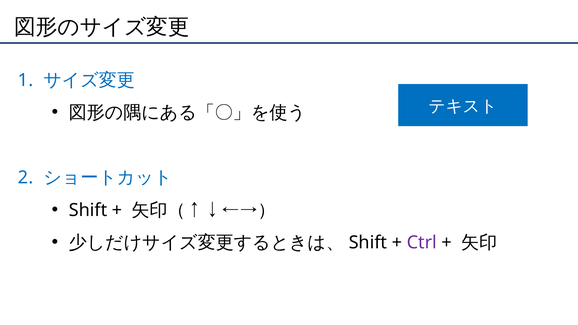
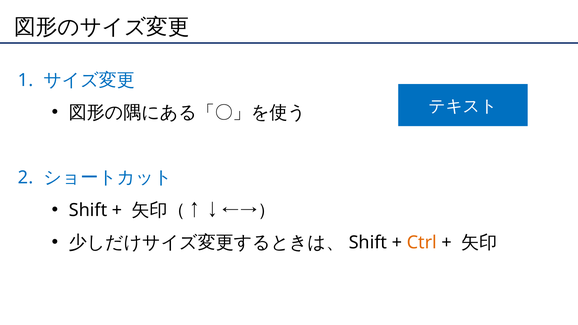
Ctrl colour: purple -> orange (422, 243)
